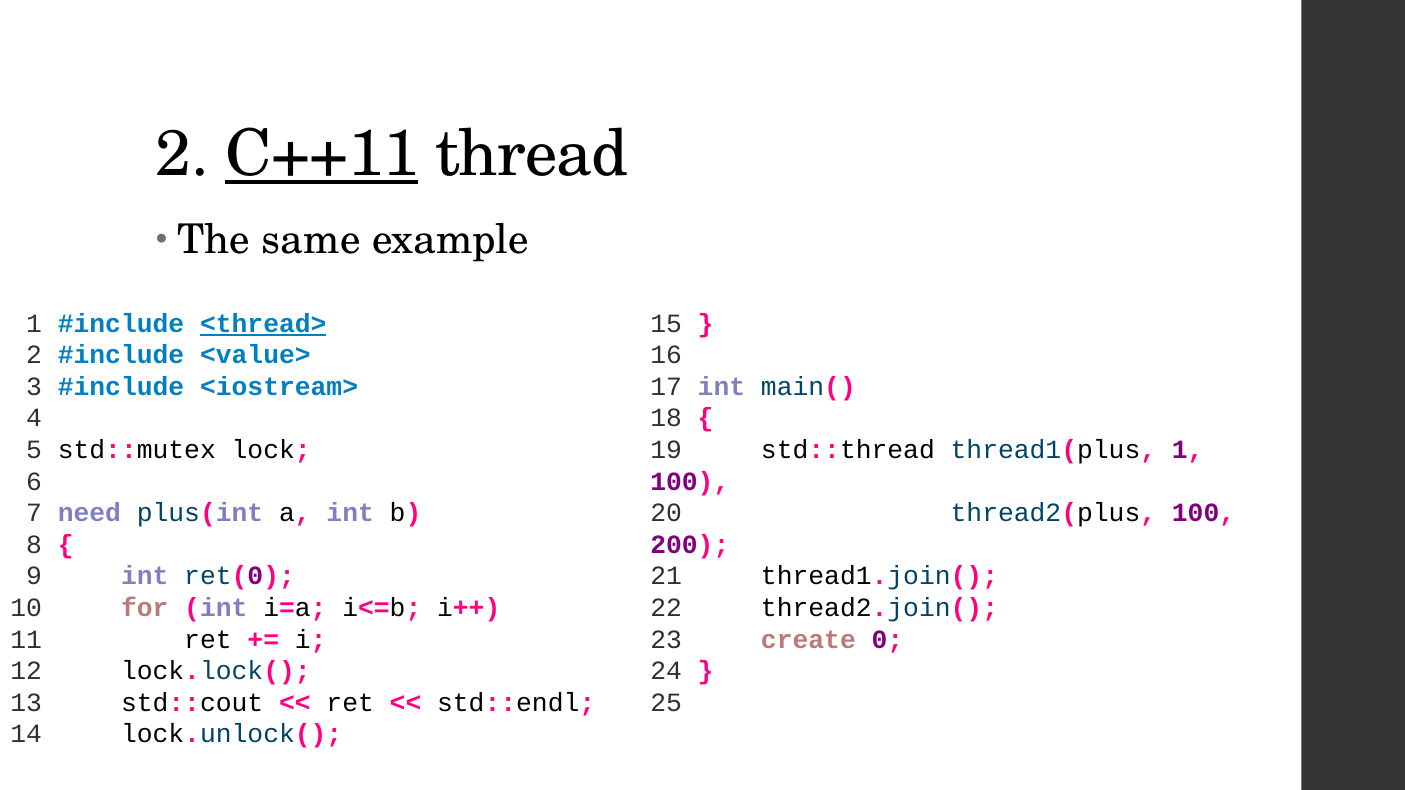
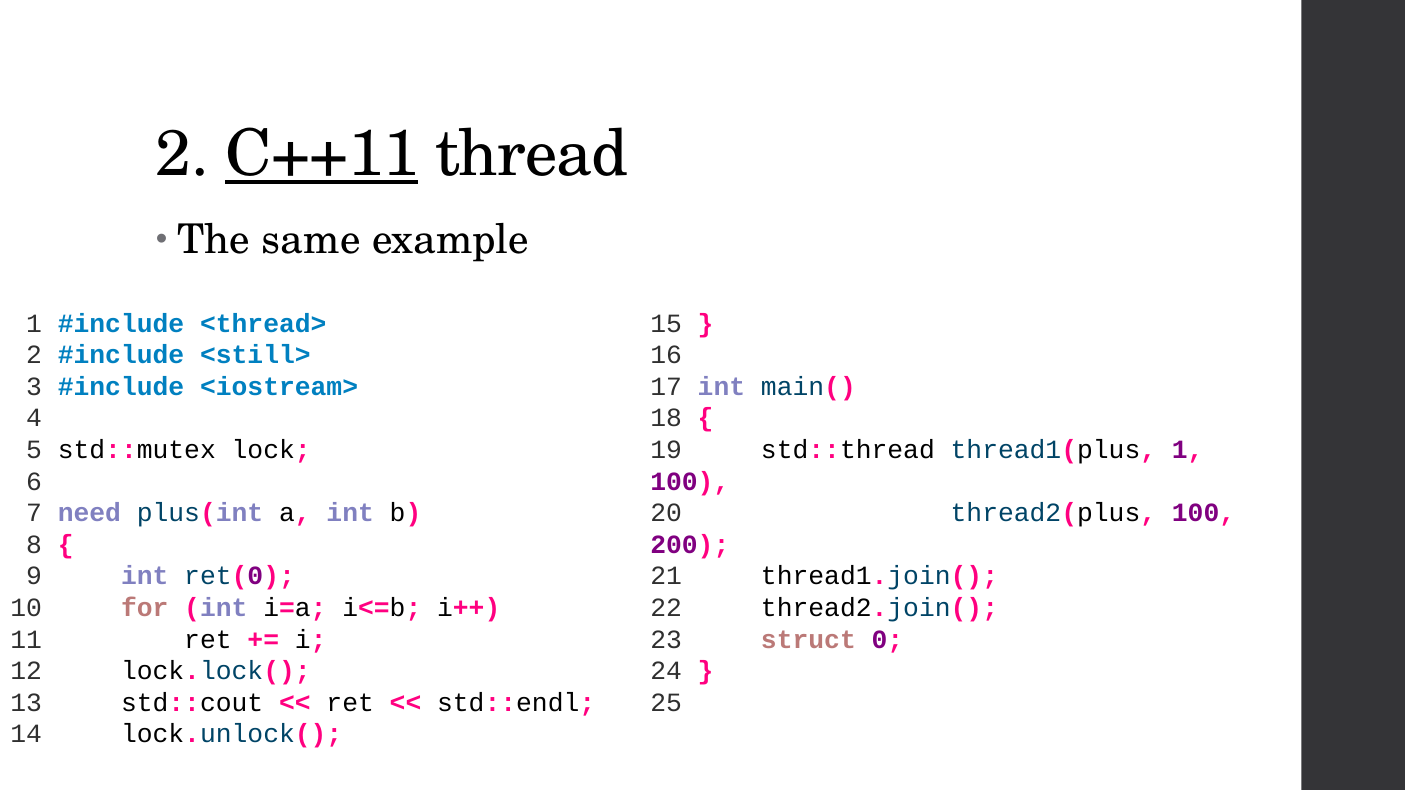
<thread> underline: present -> none (263, 324)
<value>: <value> -> <still> (255, 355)
create: create -> struct (808, 640)
